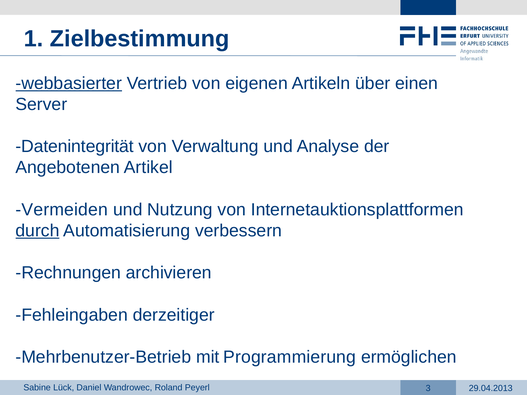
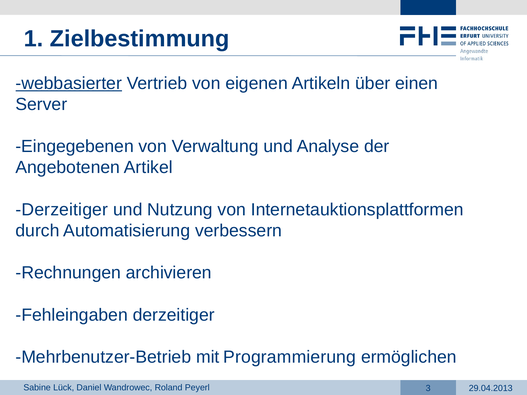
Datenintegrität: Datenintegrität -> Eingegebenen (75, 147)
Vermeiden: Vermeiden -> Derzeitiger (62, 210)
durch underline: present -> none (38, 231)
